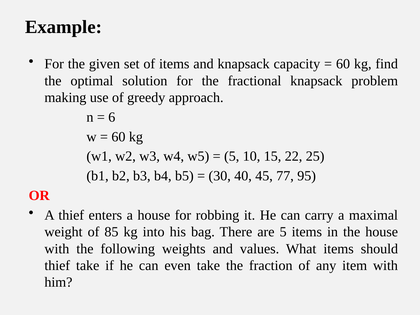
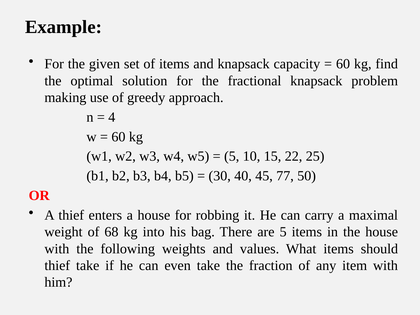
6: 6 -> 4 (112, 117)
95: 95 -> 50 (307, 176)
85: 85 -> 68 (111, 232)
